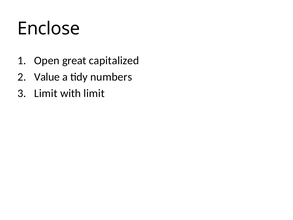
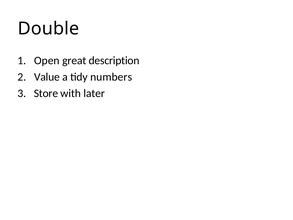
Enclose: Enclose -> Double (48, 29)
capitalized: capitalized -> description (114, 61)
Limit: Limit -> Store (46, 93)
with limit: limit -> later (94, 93)
